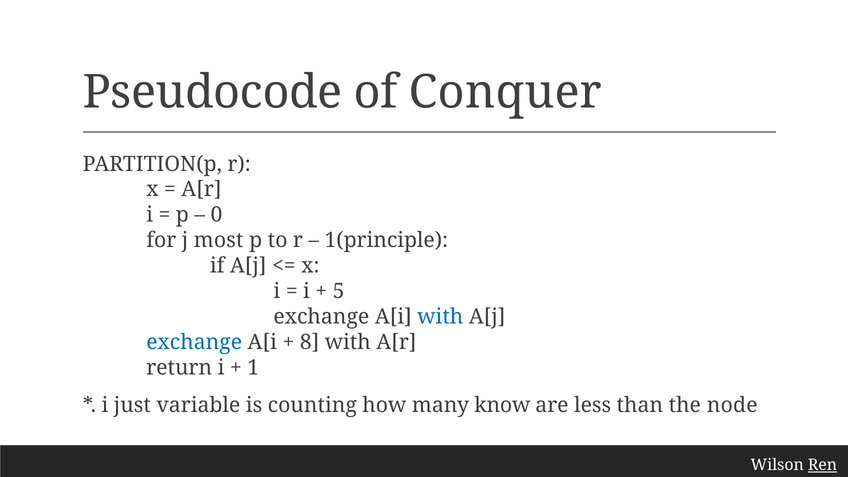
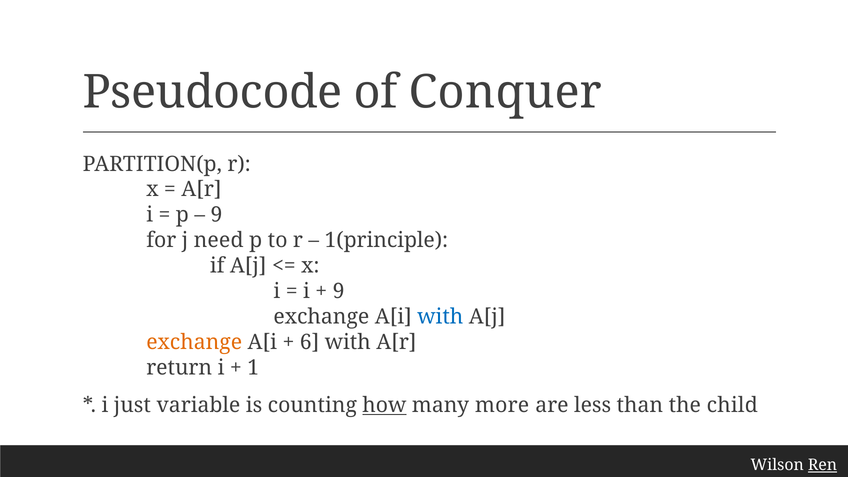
0: 0 -> 9 (216, 215)
most: most -> need (219, 240)
5: 5 -> 9 (339, 291)
exchange colour: blue -> orange (194, 342)
8: 8 -> 6 (310, 342)
how underline: none -> present (384, 405)
know: know -> more (502, 405)
node: node -> child (732, 405)
